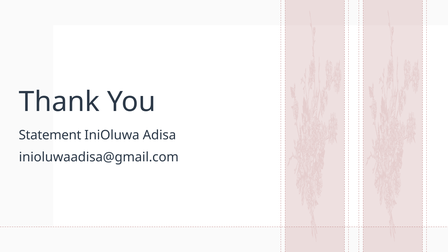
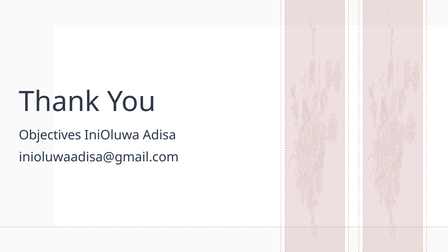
Statement: Statement -> Objectives (50, 135)
